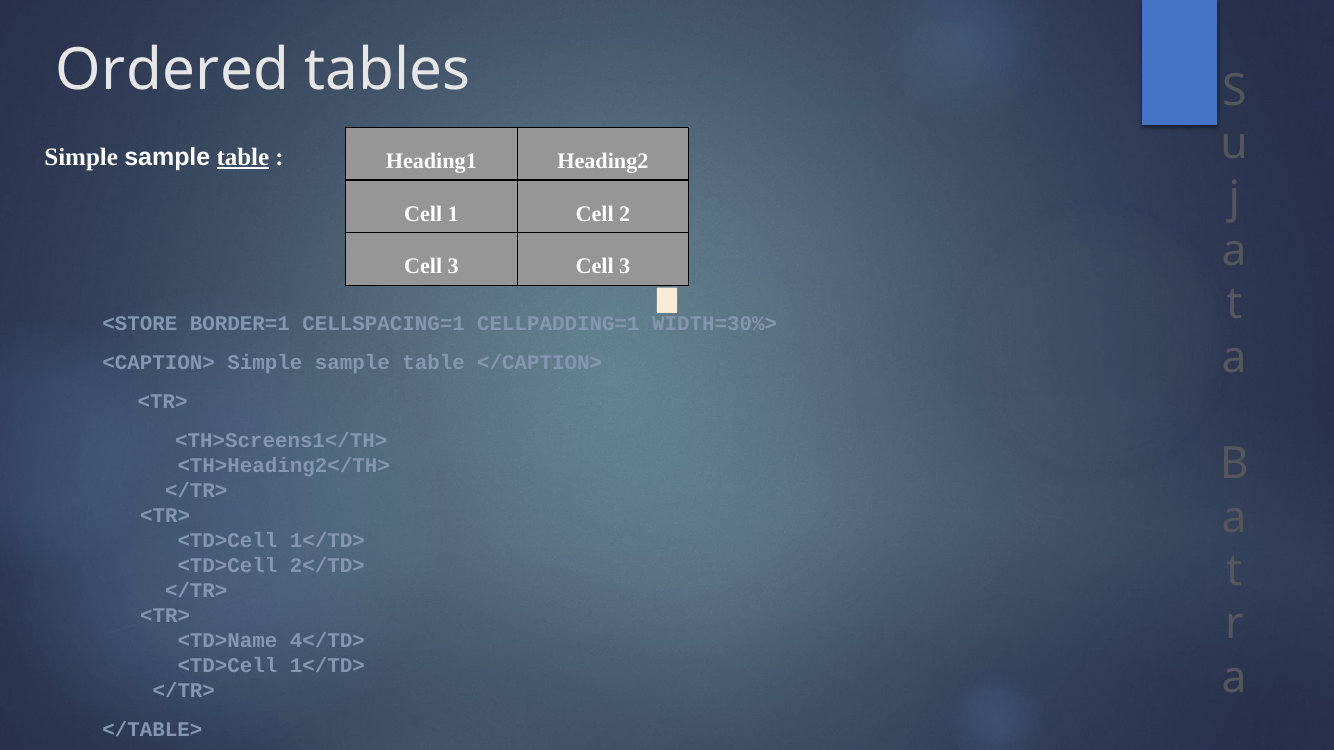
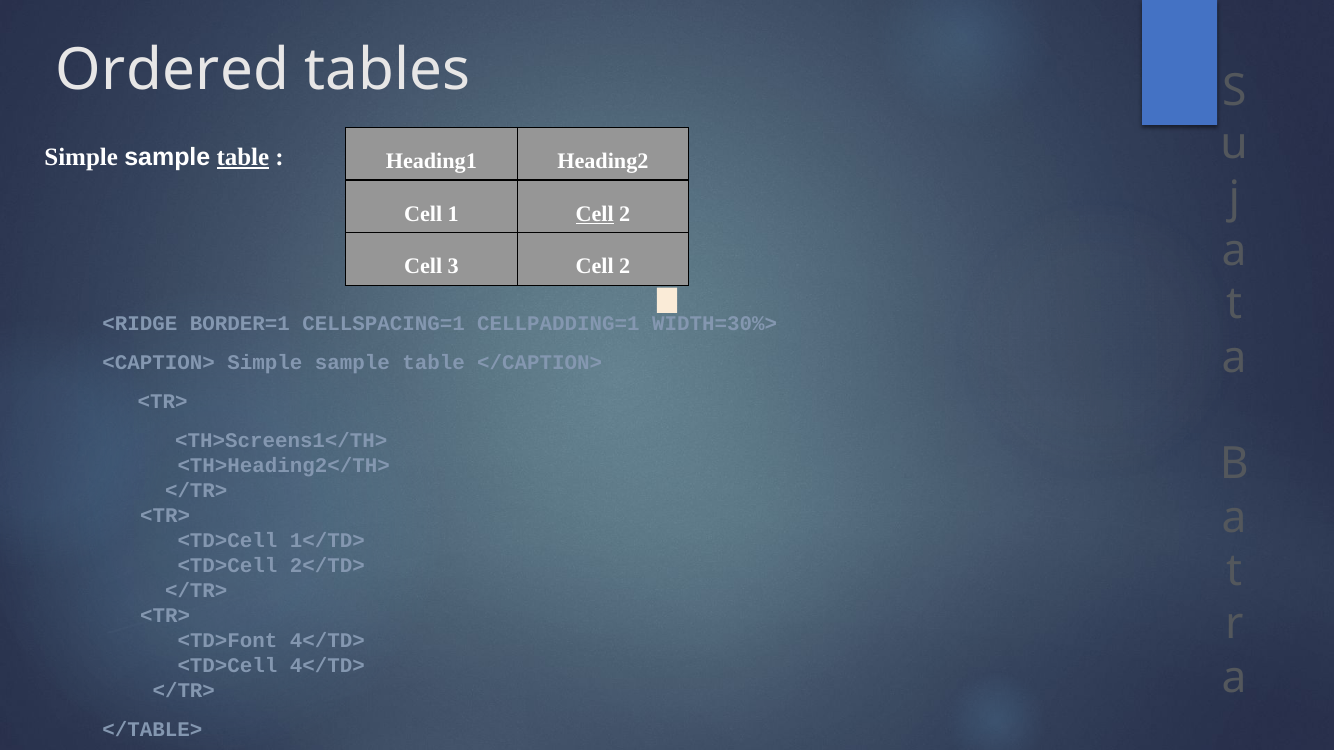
Cell underline: none -> present (595, 214)
3 Cell 3: 3 -> 2 (625, 267)
<STORE: <STORE -> <RIDGE (140, 324)
<TD>Name: <TD>Name -> <TD>Font (227, 641)
1</TD>: 1</TD> -> 4</TD> (327, 666)
